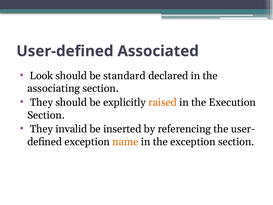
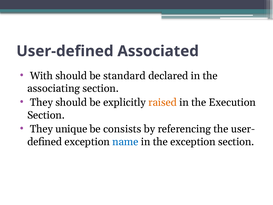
Look: Look -> With (41, 76)
invalid: invalid -> unique (71, 129)
inserted: inserted -> consists (122, 129)
name colour: orange -> blue (125, 142)
